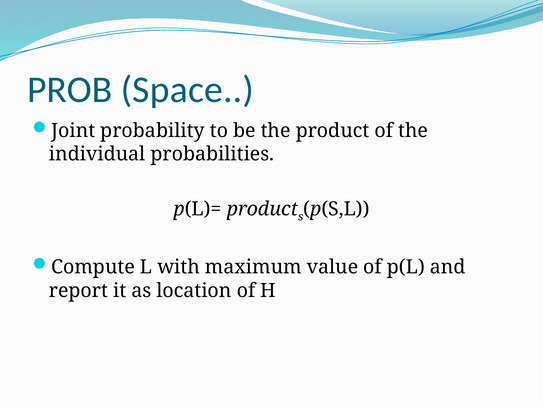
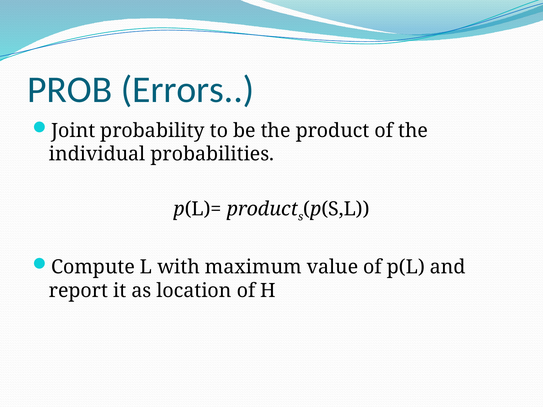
Space: Space -> Errors (187, 90)
